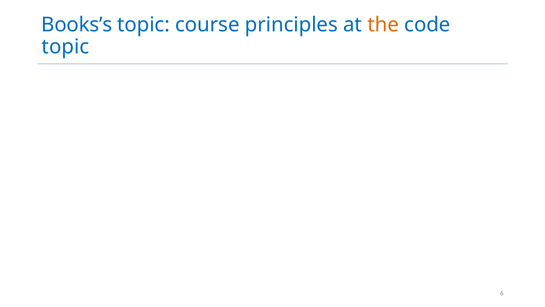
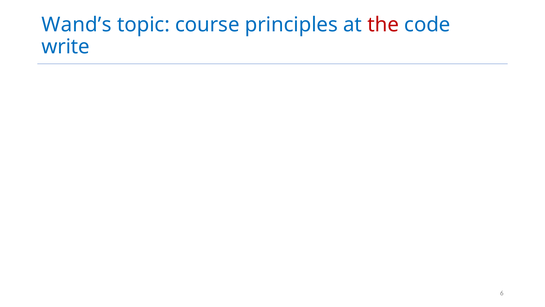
Books’s: Books’s -> Wand’s (77, 25)
the colour: orange -> red (383, 25)
topic: topic -> write (66, 47)
